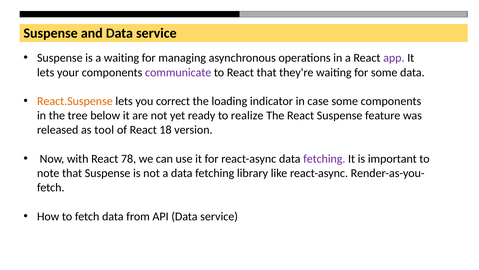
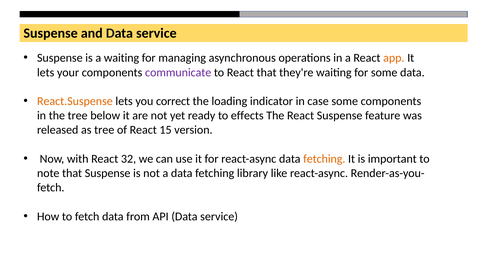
app colour: purple -> orange (394, 58)
realize: realize -> effects (247, 115)
as tool: tool -> tree (104, 130)
18: 18 -> 15 (166, 130)
78: 78 -> 32 (129, 158)
fetching colour: purple -> orange (324, 158)
